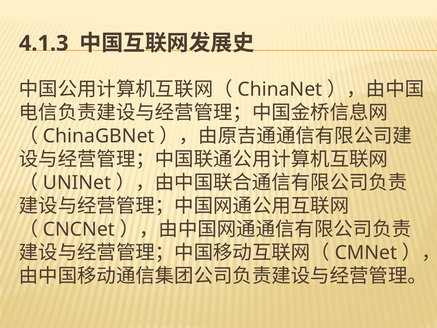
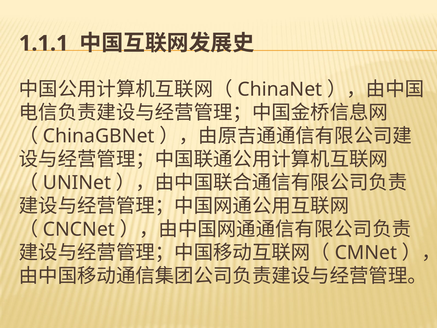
4.1.3: 4.1.3 -> 1.1.1 (44, 43)
